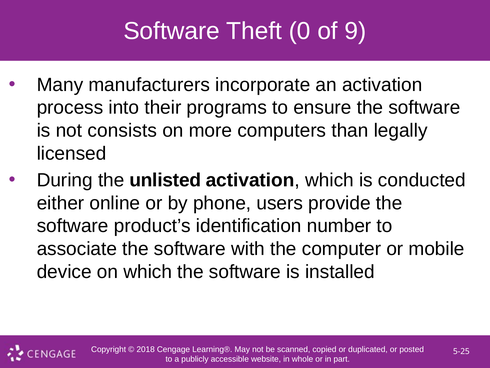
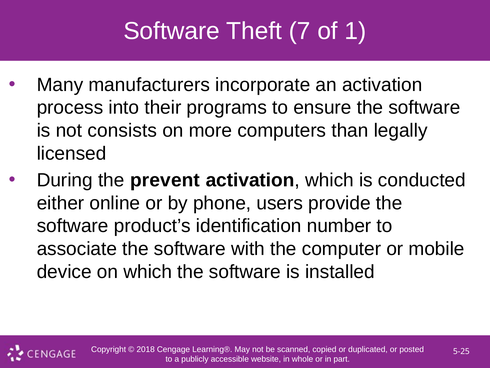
0: 0 -> 7 (300, 31)
9: 9 -> 1 (355, 31)
unlisted: unlisted -> prevent (165, 180)
